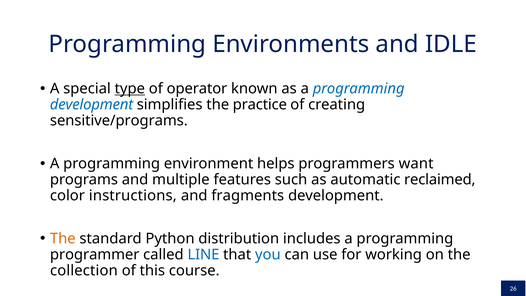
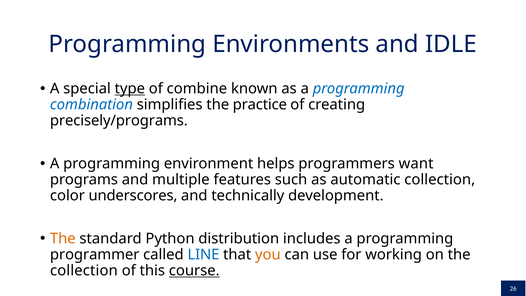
operator: operator -> combine (197, 89)
development: development -> combination (91, 105)
sensitive/programs: sensitive/programs -> precisely/programs (119, 121)
automatic reclaimed: reclaimed -> collection (440, 180)
instructions: instructions -> underscores (133, 196)
fragments: fragments -> technically (248, 196)
you colour: blue -> orange (268, 255)
course underline: none -> present (194, 271)
